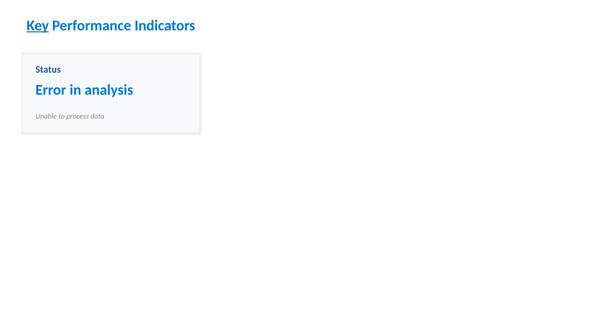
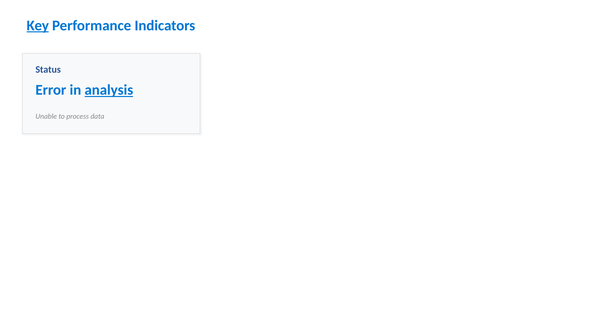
analysis underline: none -> present (109, 90)
